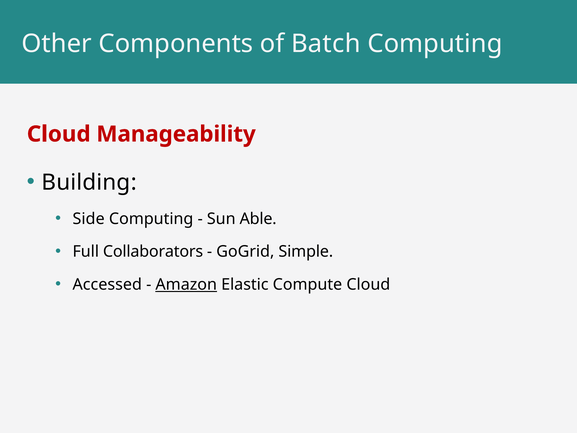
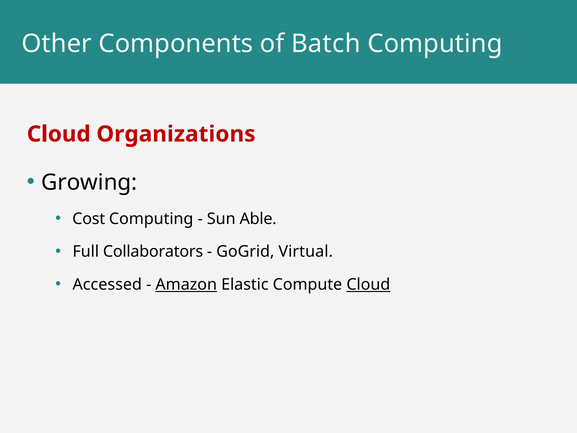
Manageability: Manageability -> Organizations (176, 134)
Building: Building -> Growing (89, 182)
Side: Side -> Cost (89, 219)
Simple: Simple -> Virtual (306, 252)
Cloud underline: none -> present (368, 284)
